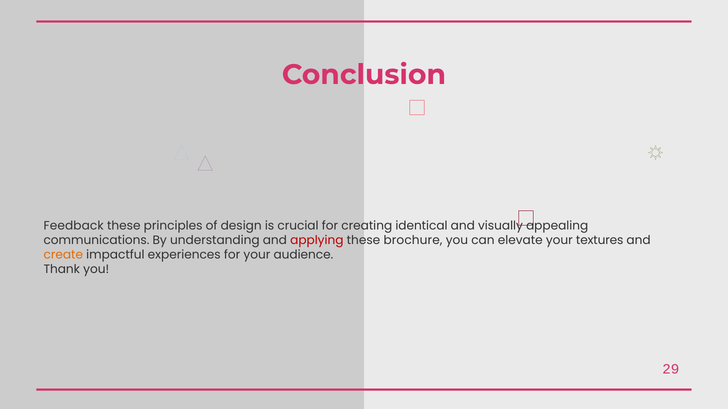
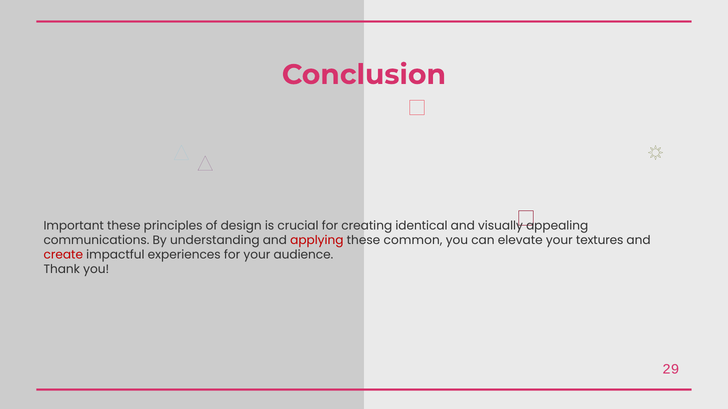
Feedback: Feedback -> Important (74, 226)
brochure: brochure -> common (413, 240)
create colour: orange -> red (63, 255)
